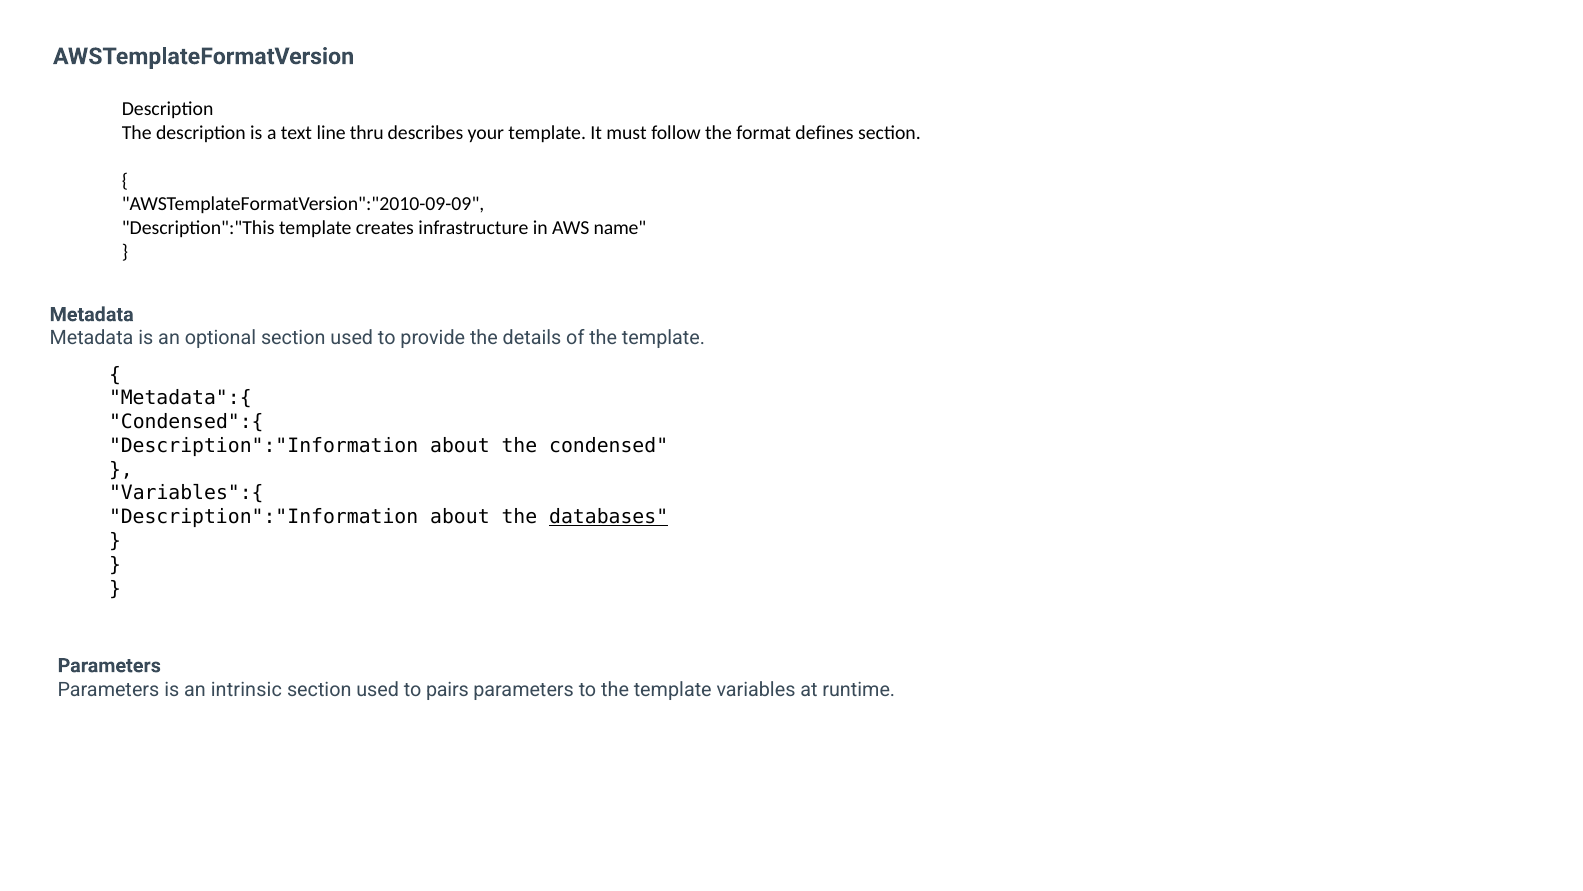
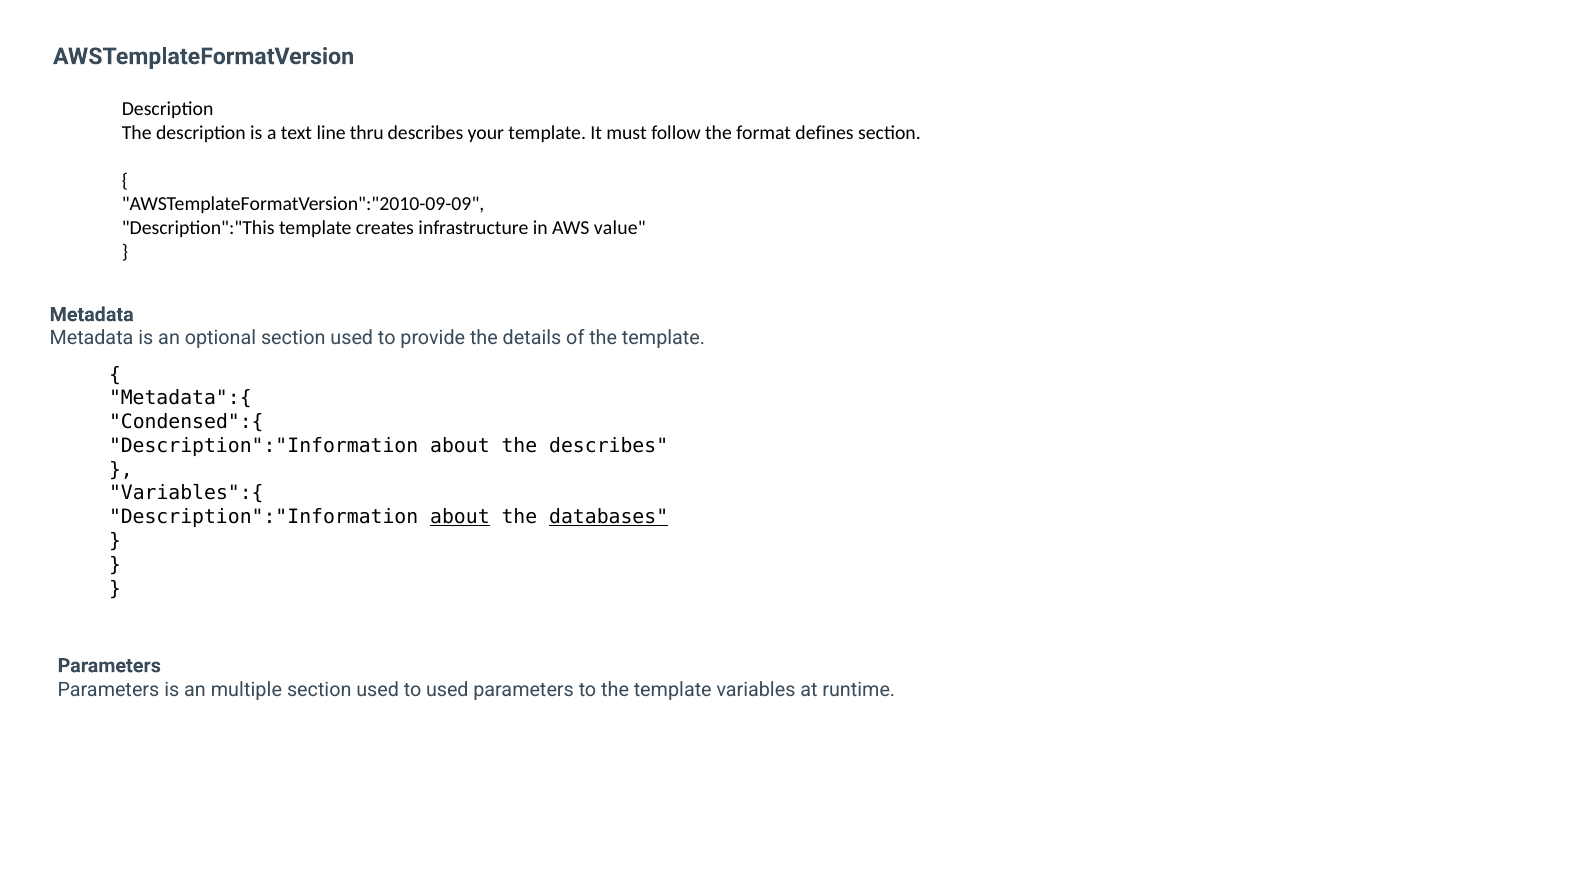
name: name -> value (620, 228)
the condensed: condensed -> describes (609, 446)
about underline: none -> present (460, 517)
intrinsic: intrinsic -> multiple (246, 689)
to pairs: pairs -> used (447, 689)
